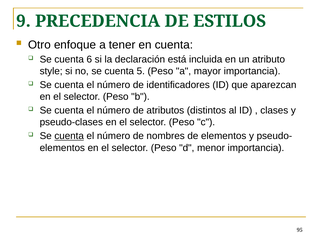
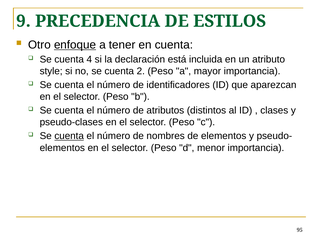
enfoque underline: none -> present (75, 45)
6: 6 -> 4 (89, 60)
5: 5 -> 2 (141, 71)
